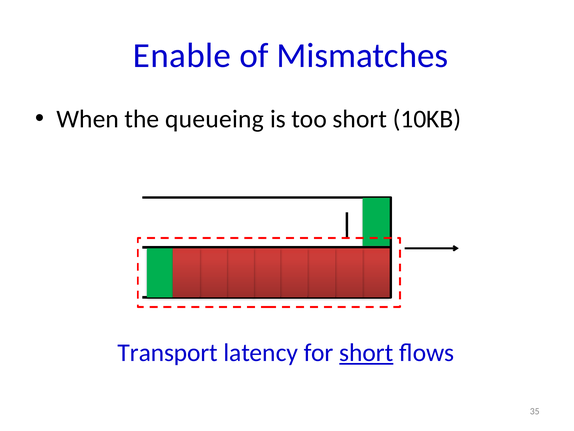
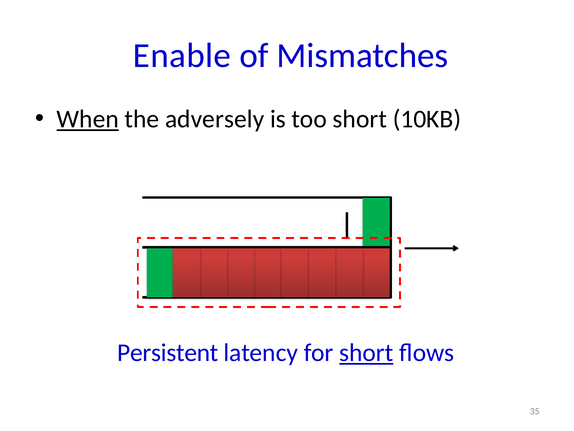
When underline: none -> present (88, 119)
queueing: queueing -> adversely (215, 119)
Transport: Transport -> Persistent (168, 352)
